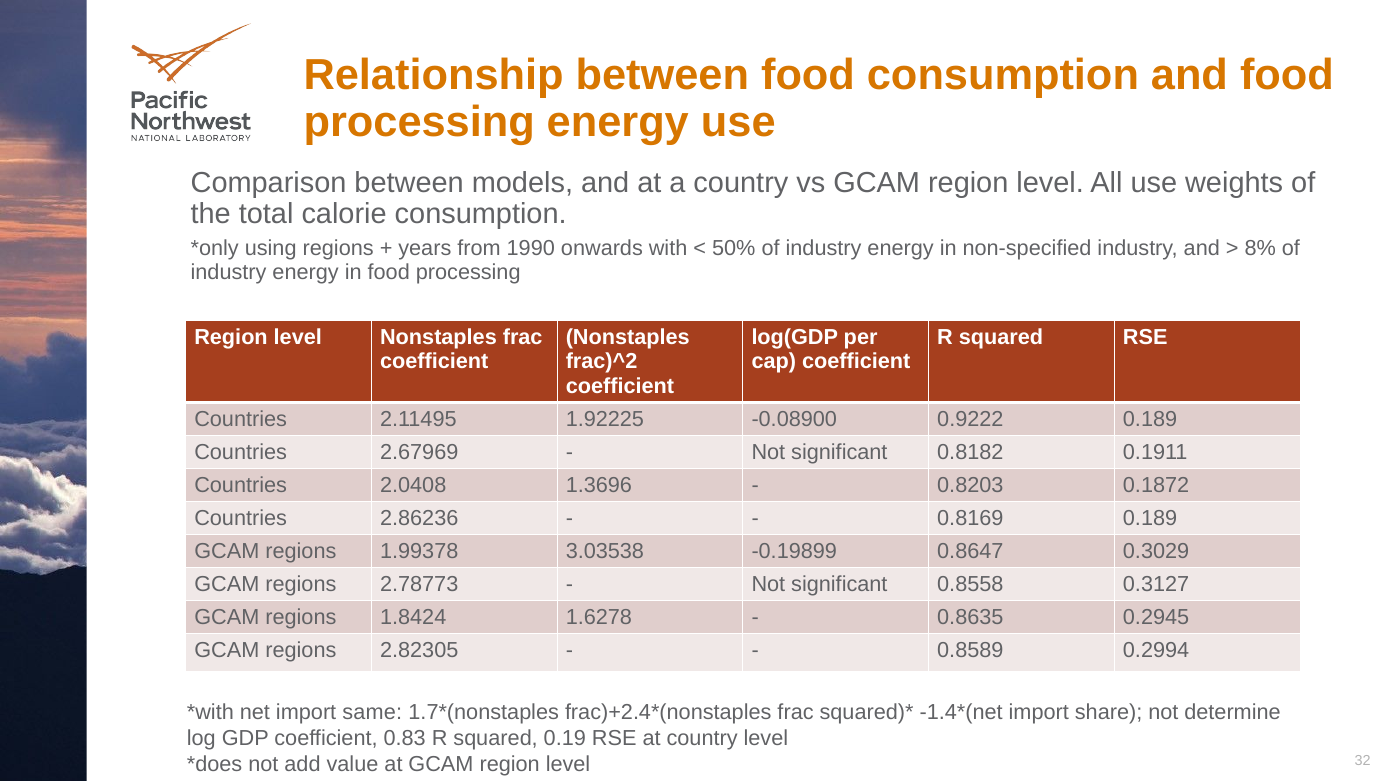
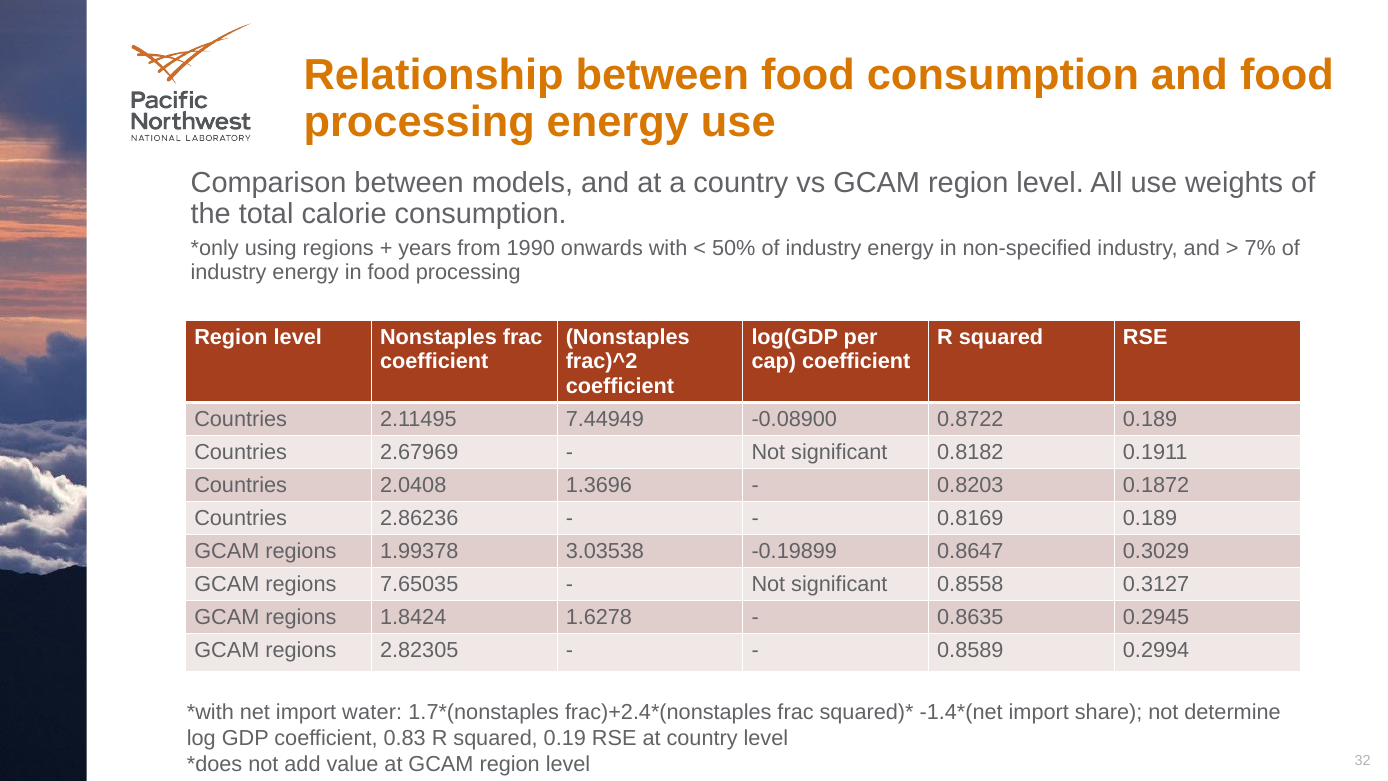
8%: 8% -> 7% (1260, 248)
1.92225: 1.92225 -> 7.44949 (605, 419)
0.9222: 0.9222 -> 0.8722 (970, 419)
2.78773: 2.78773 -> 7.65035 (419, 584)
same: same -> water (372, 712)
